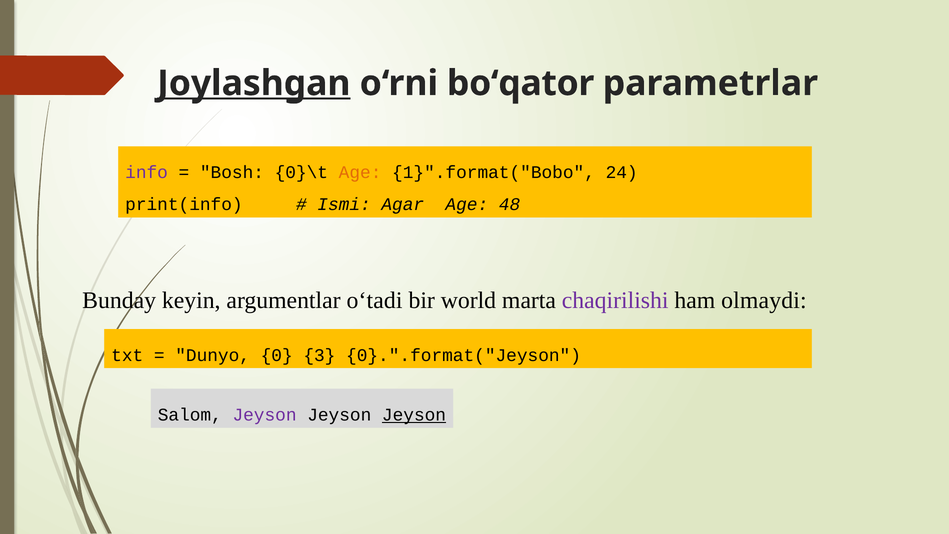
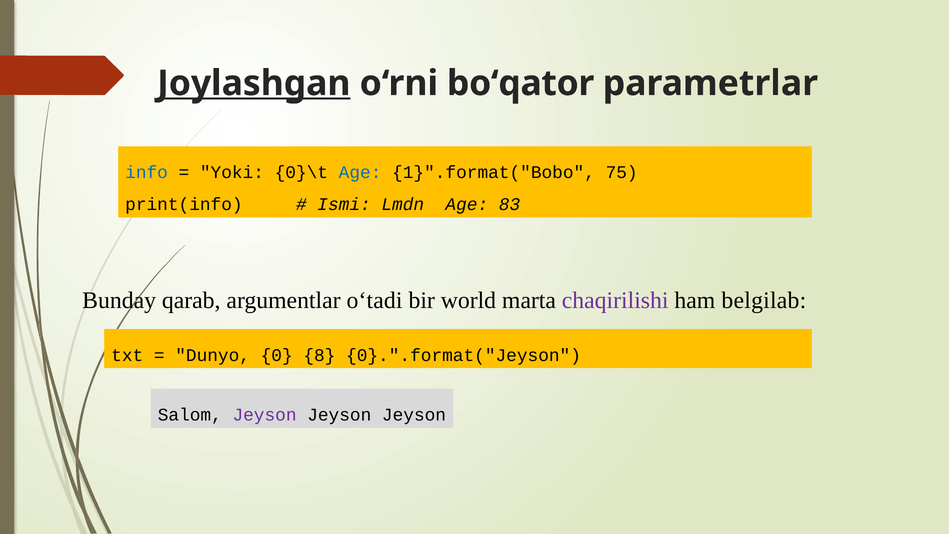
info colour: purple -> blue (147, 172)
Bosh: Bosh -> Yoki (232, 172)
Age colour: orange -> blue (360, 172)
24: 24 -> 75 (622, 172)
Agar: Agar -> Lmdn (403, 204)
48: 48 -> 83 (510, 204)
keyin: keyin -> qarab (191, 301)
olmaydi: olmaydi -> belgilab (764, 301)
3: 3 -> 8 (319, 355)
Jeyson underline: present -> none (414, 415)
